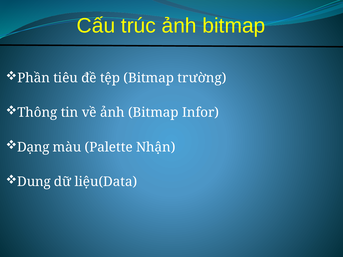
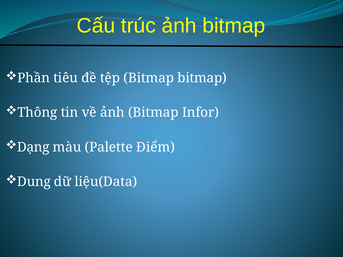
Bitmap trường: trường -> bitmap (202, 78)
Nhận: Nhận -> Điểm (156, 147)
